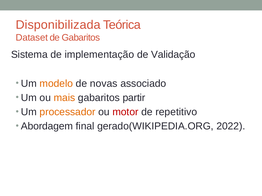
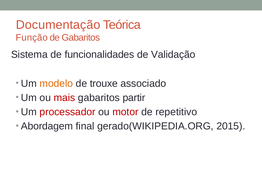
Disponibilizada: Disponibilizada -> Documentação (58, 25)
Dataset: Dataset -> Função (32, 38)
implementação: implementação -> funcionalidades (99, 55)
novas: novas -> trouxe (104, 84)
mais colour: orange -> red (64, 98)
processador colour: orange -> red (68, 112)
2022: 2022 -> 2015 (231, 127)
